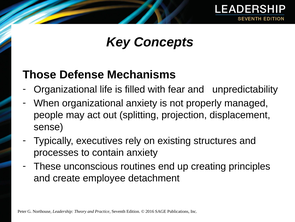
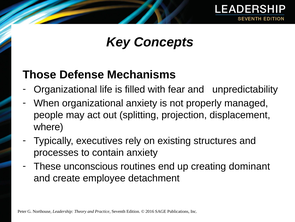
sense: sense -> where (48, 127)
principles: principles -> dominant (249, 166)
